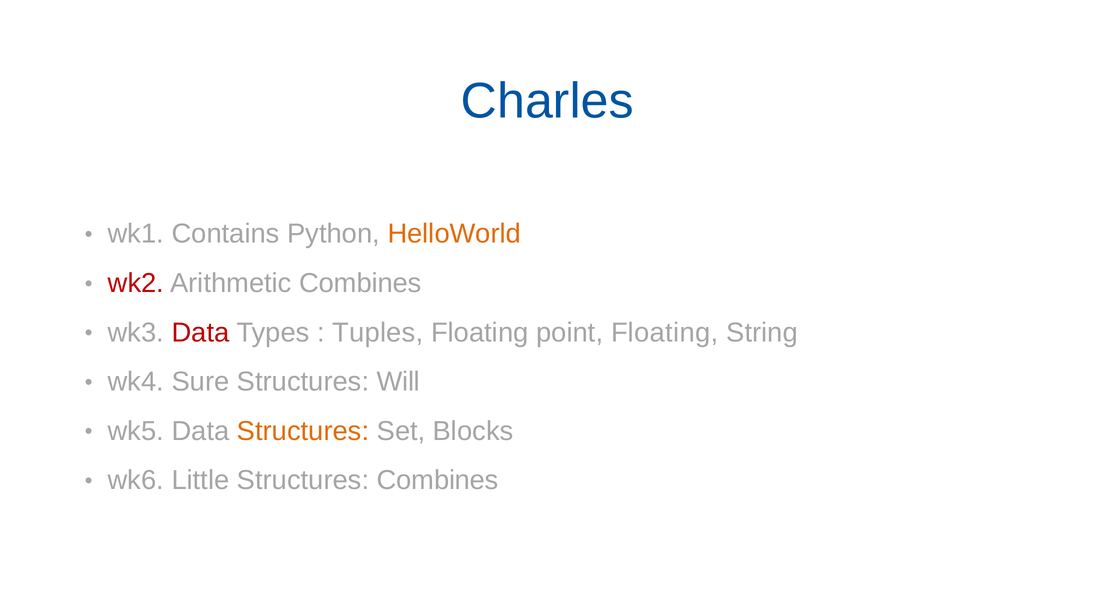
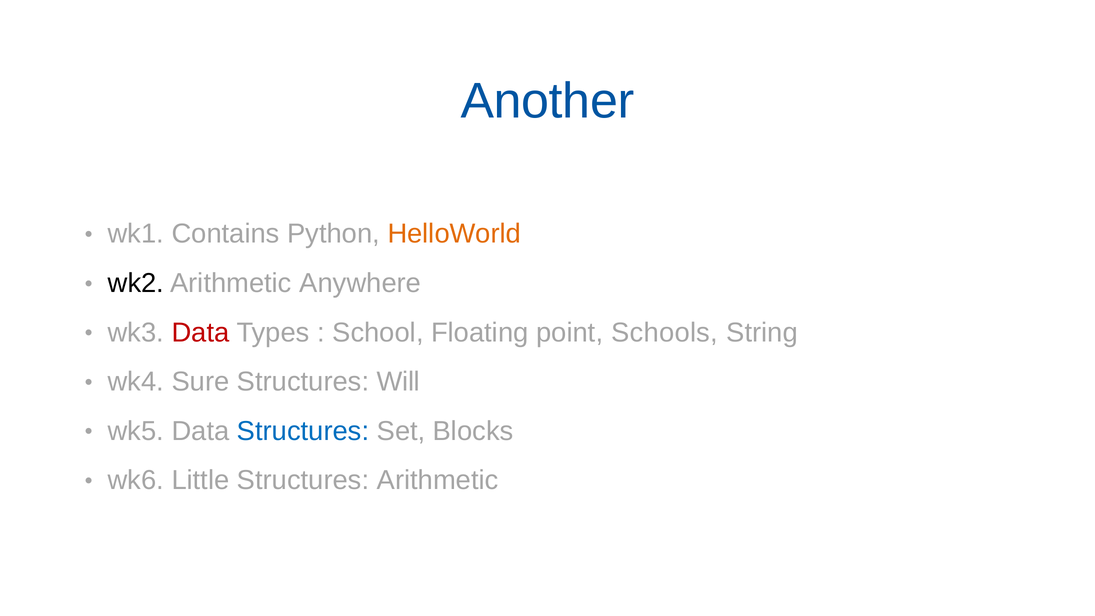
Charles: Charles -> Another (548, 101)
wk2 colour: red -> black (136, 283)
Arithmetic Combines: Combines -> Anywhere (360, 283)
Tuples: Tuples -> School (378, 332)
point Floating: Floating -> Schools (665, 332)
Structures colour: orange -> blue (303, 431)
Structures Combines: Combines -> Arithmetic (438, 480)
